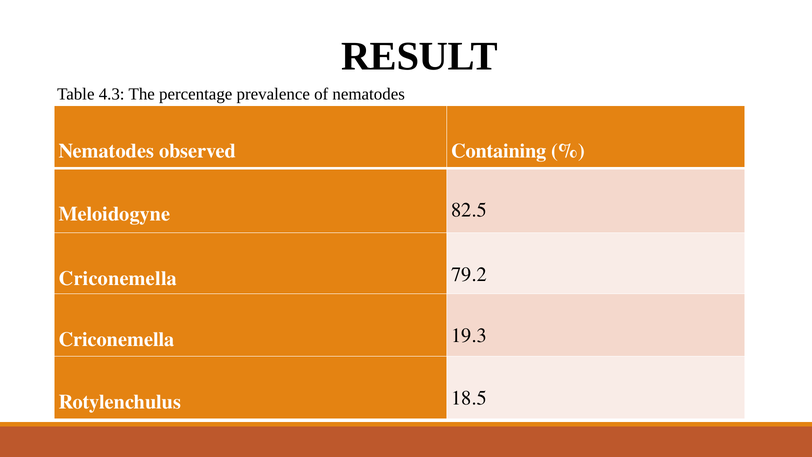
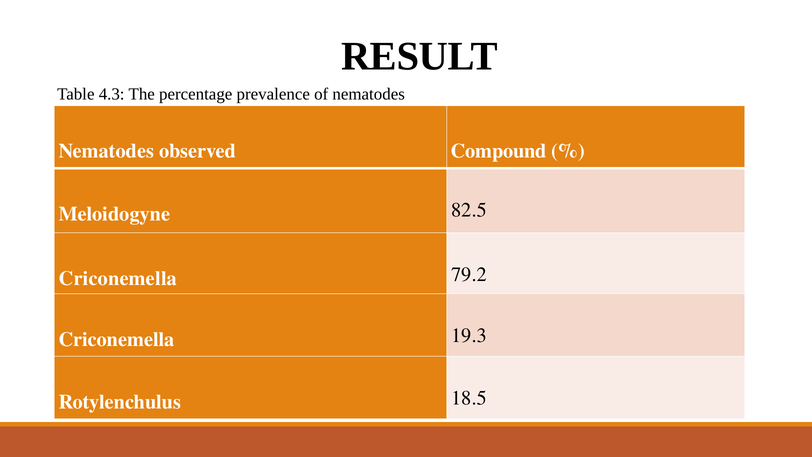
Containing: Containing -> Compound (499, 151)
